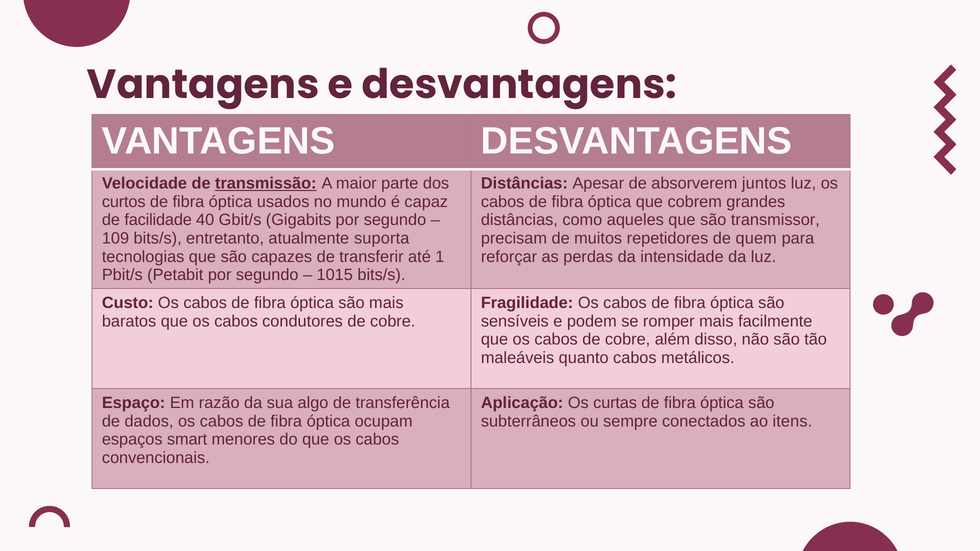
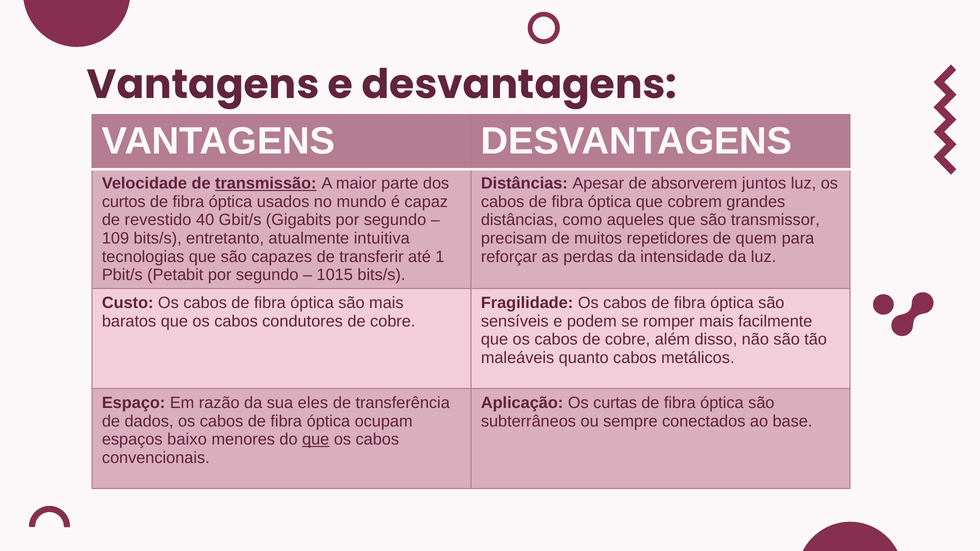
facilidade: facilidade -> revestido (158, 220)
suporta: suporta -> intuitiva (382, 238)
algo: algo -> eles (313, 403)
itens: itens -> base (792, 421)
smart: smart -> baixo (187, 440)
que underline: none -> present (316, 440)
